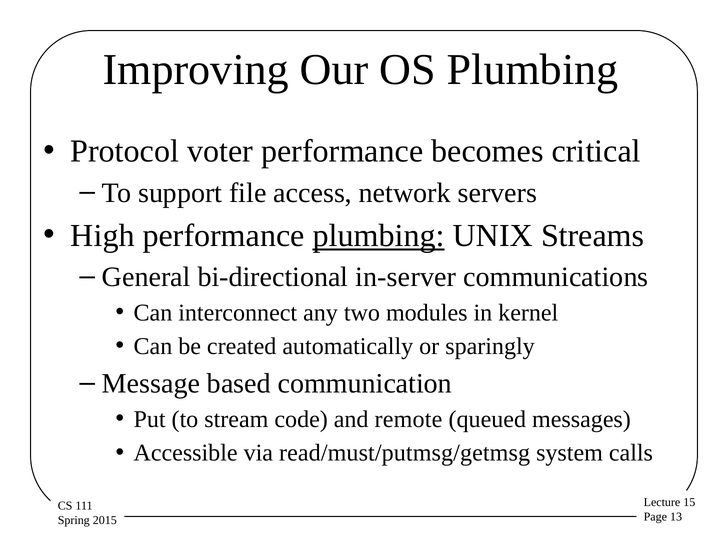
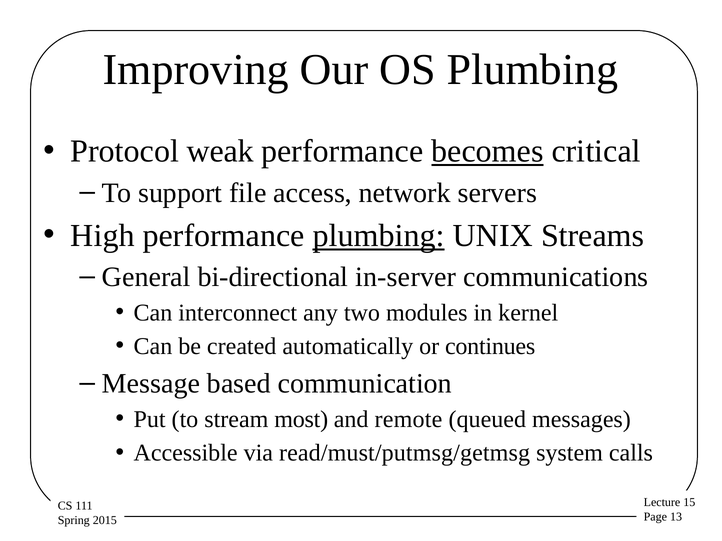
voter: voter -> weak (220, 151)
becomes underline: none -> present (487, 151)
sparingly: sparingly -> continues (490, 347)
code: code -> most (301, 420)
